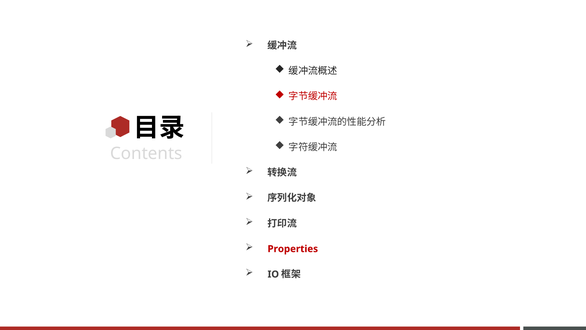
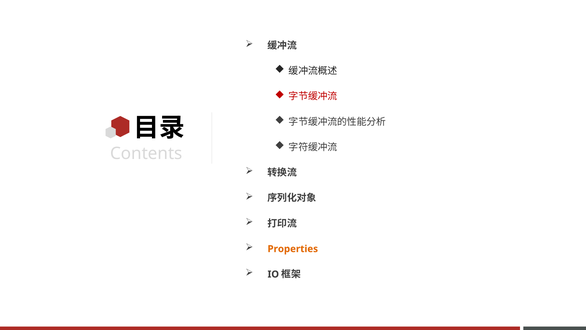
Properties colour: red -> orange (293, 249)
